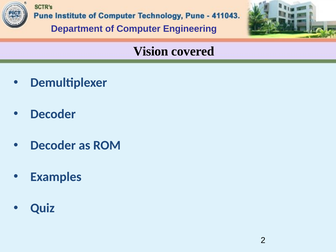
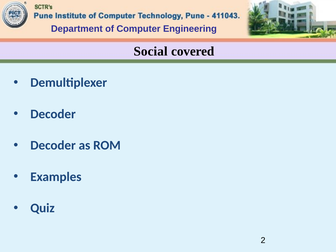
Vision: Vision -> Social (151, 51)
